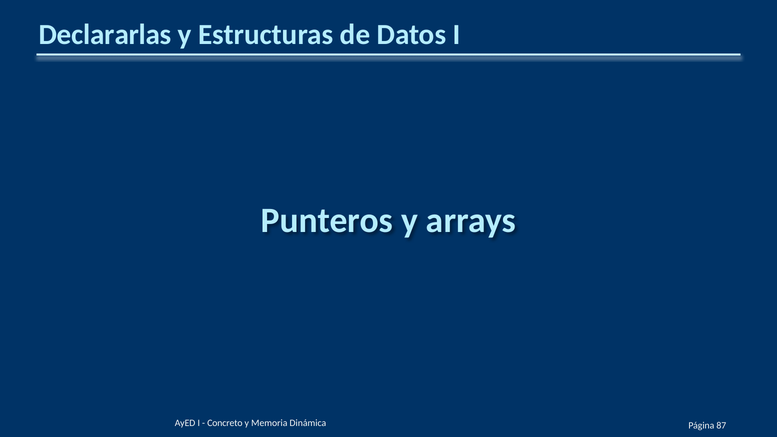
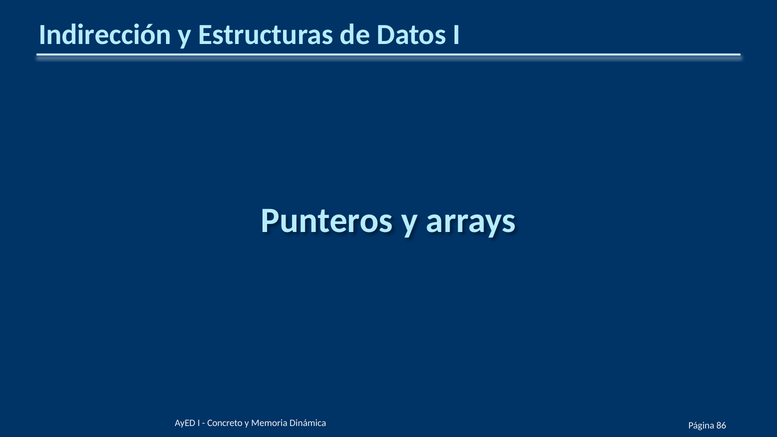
Declararlas: Declararlas -> Indirección (105, 35)
87: 87 -> 86 (721, 426)
